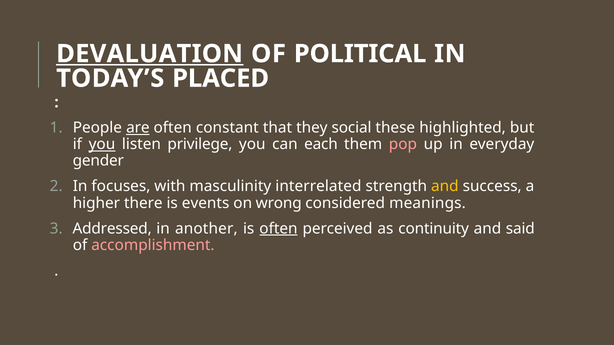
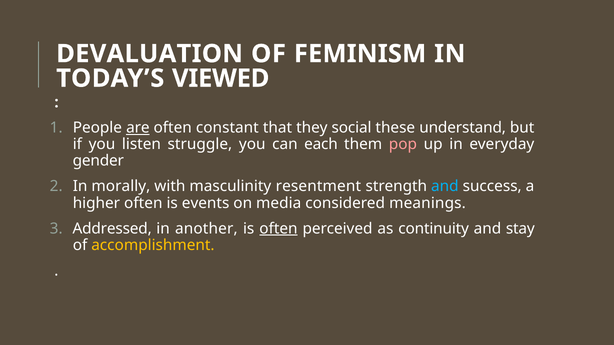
DEVALUATION underline: present -> none (150, 54)
POLITICAL: POLITICAL -> FEMINISM (360, 54)
PLACED: PLACED -> VIEWED (221, 78)
highlighted: highlighted -> understand (463, 128)
you underline: present -> none (102, 145)
privilege: privilege -> struggle (200, 145)
focuses: focuses -> morally (121, 187)
interrelated: interrelated -> resentment (318, 187)
and colour: yellow -> light blue (445, 187)
higher there: there -> often (143, 203)
wrong: wrong -> media (279, 203)
said: said -> stay (520, 229)
accomplishment colour: pink -> yellow (153, 245)
